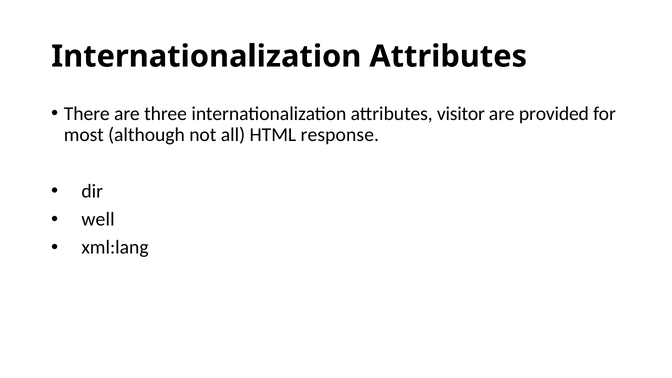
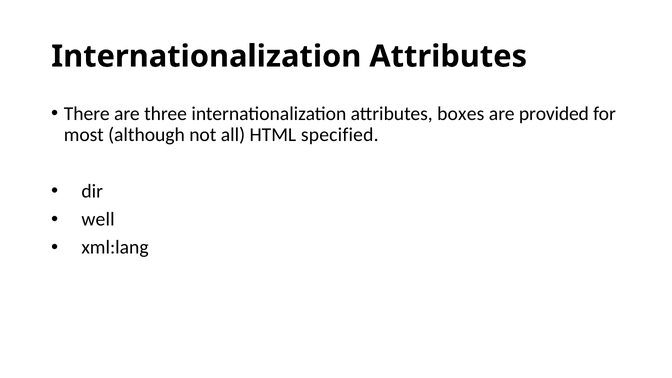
visitor: visitor -> boxes (461, 114)
response: response -> specified (340, 135)
